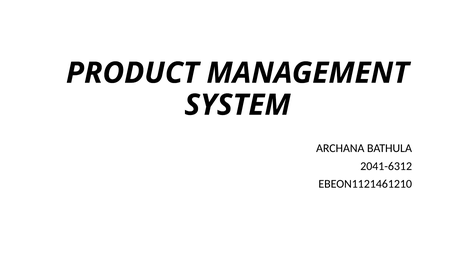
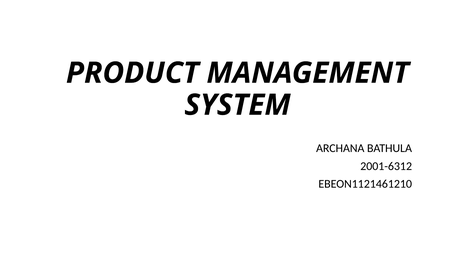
2041-6312: 2041-6312 -> 2001-6312 (386, 166)
